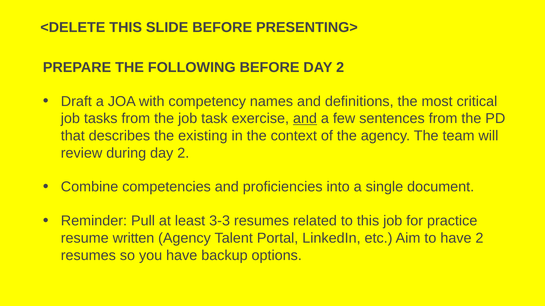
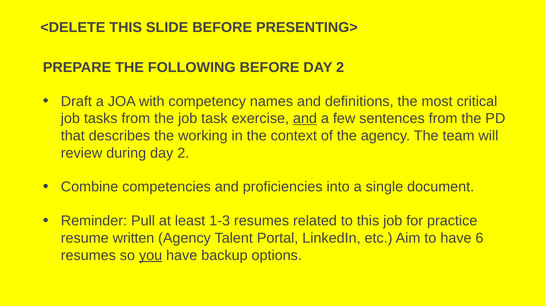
existing: existing -> working (203, 136)
3-3: 3-3 -> 1-3 (220, 221)
have 2: 2 -> 6 (479, 239)
you underline: none -> present (151, 256)
